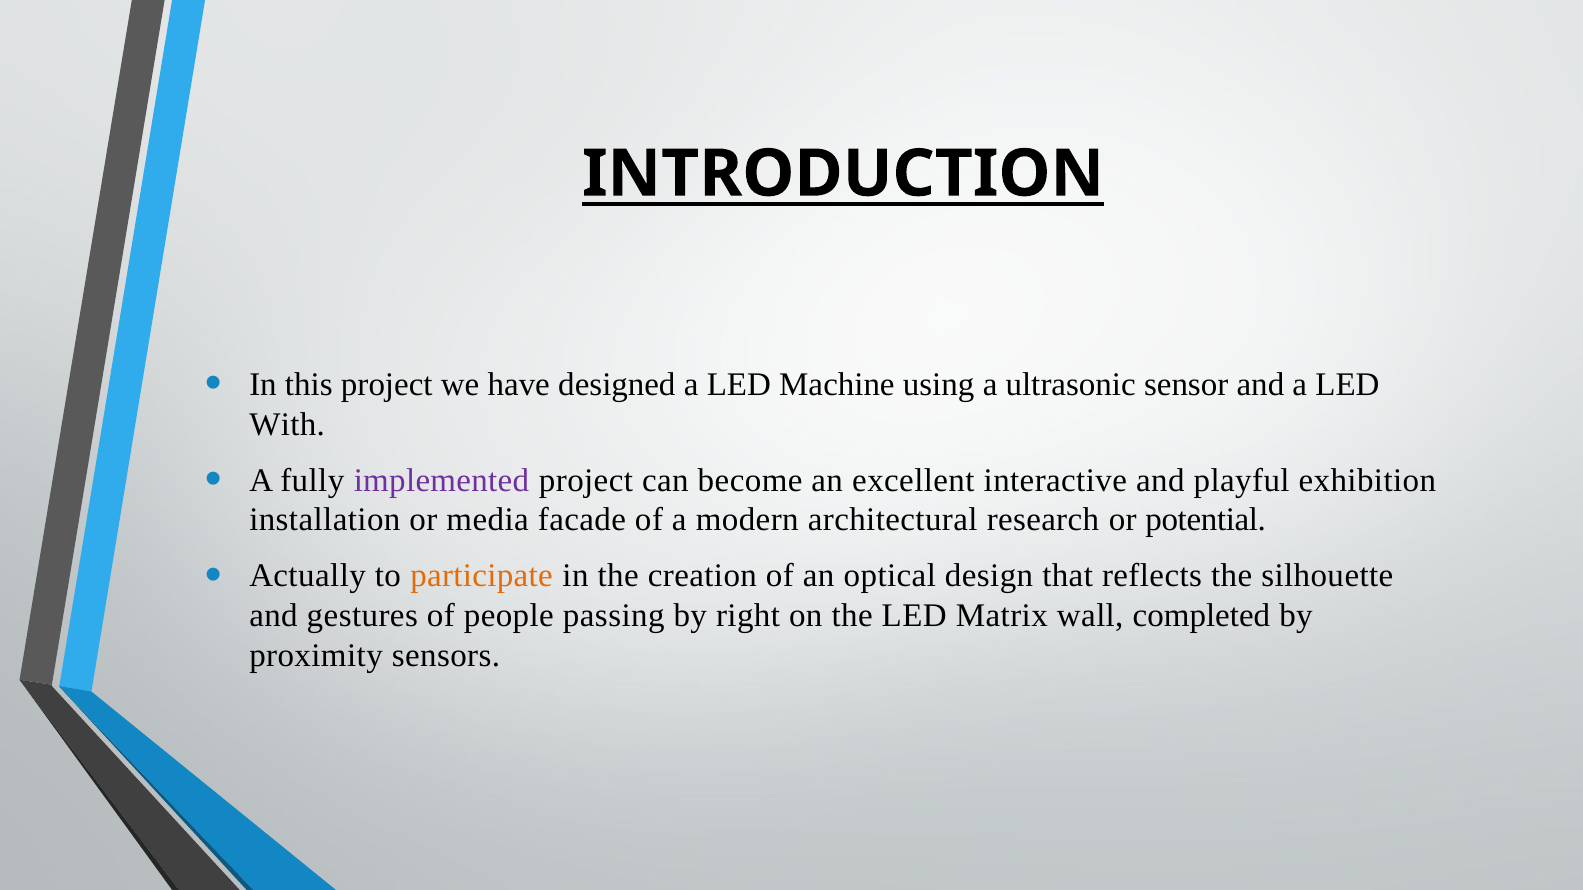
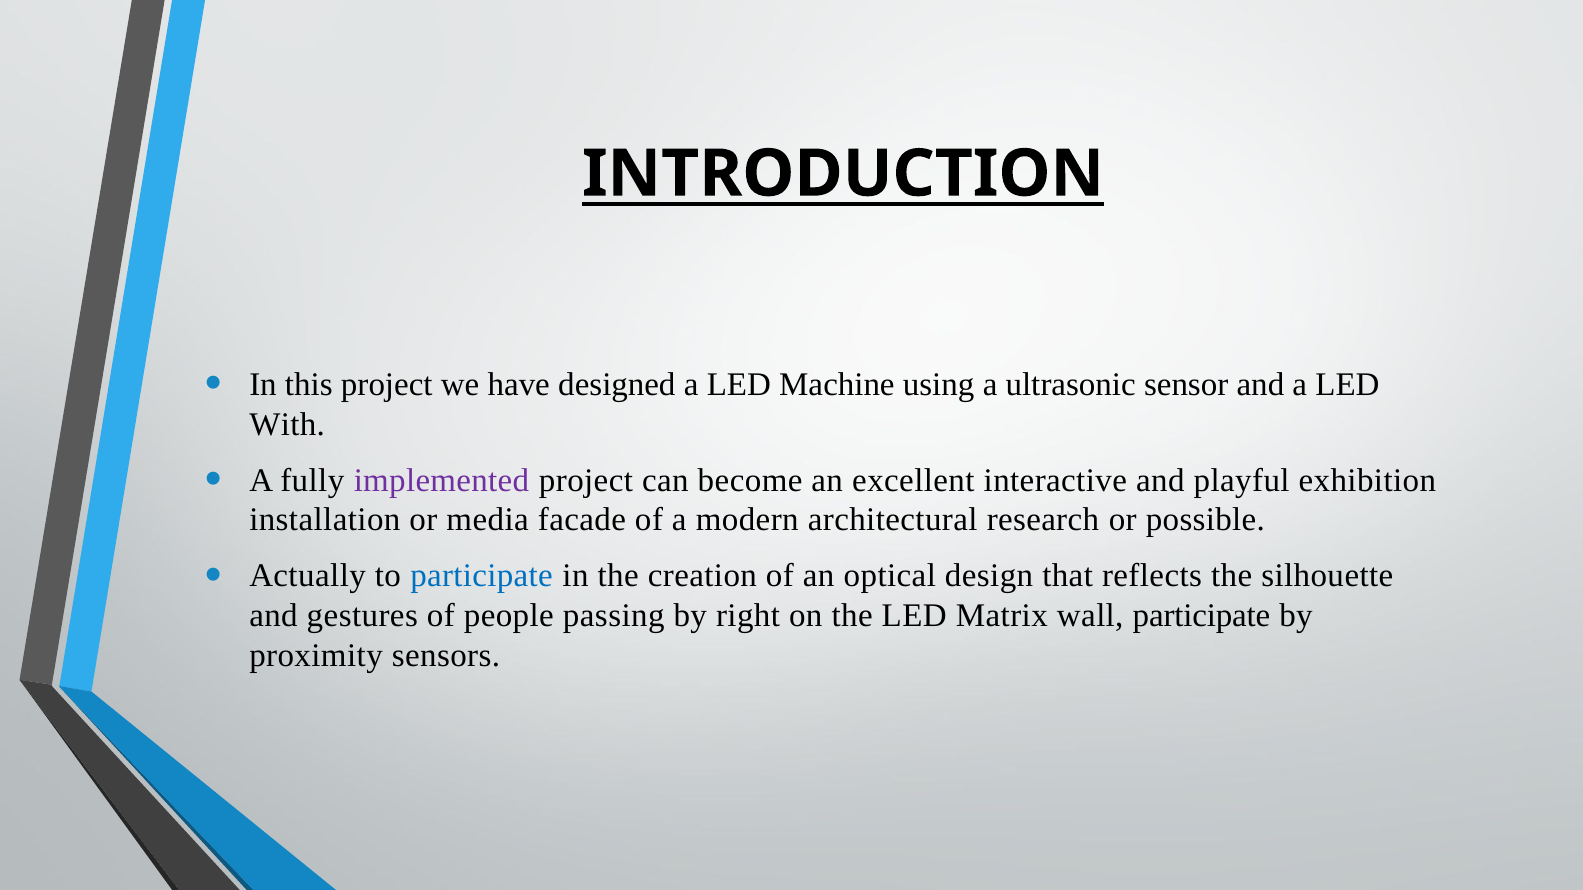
potential: potential -> possible (1205, 520)
participate colour: orange -> blue (482, 576)
wall completed: completed -> participate (1202, 616)
